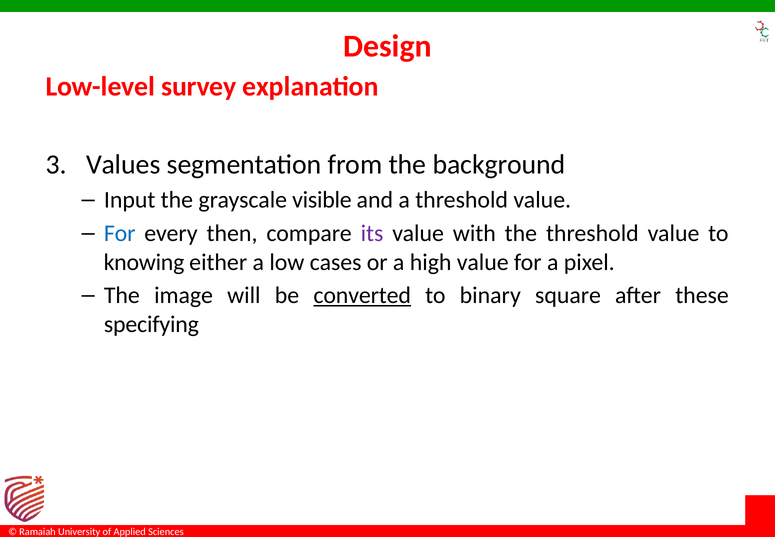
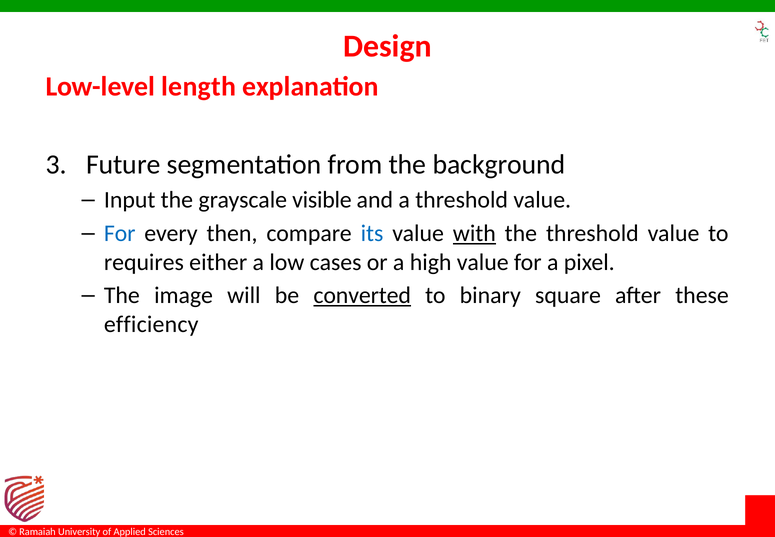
survey: survey -> length (199, 86)
Values: Values -> Future (123, 164)
its colour: purple -> blue (372, 233)
with underline: none -> present (474, 233)
knowing: knowing -> requires (144, 262)
specifying: specifying -> efficiency (151, 324)
